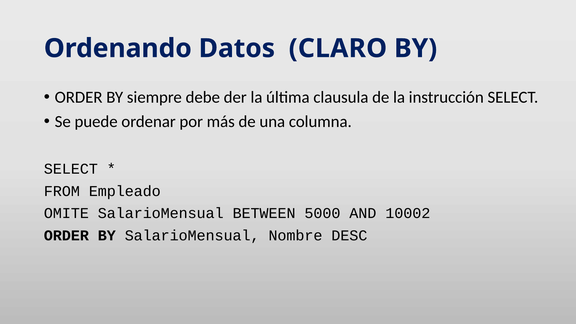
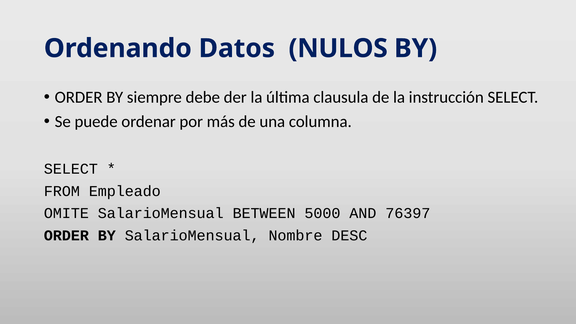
CLARO: CLARO -> NULOS (338, 48)
10002: 10002 -> 76397 (408, 213)
